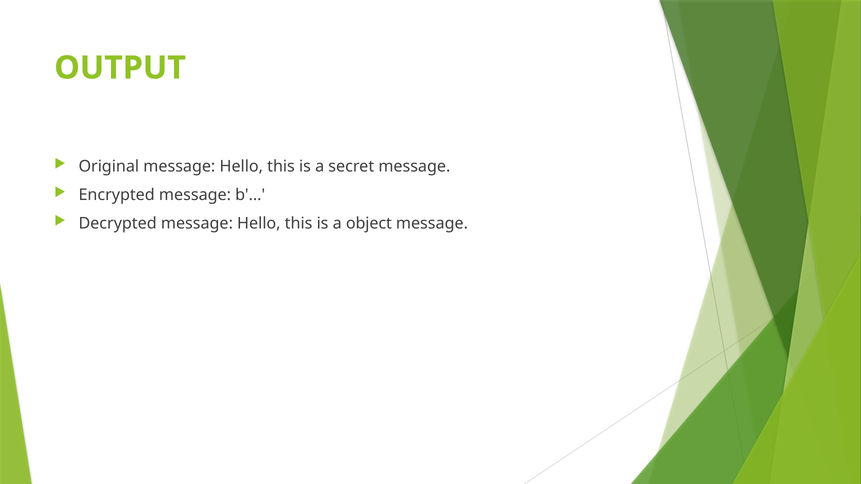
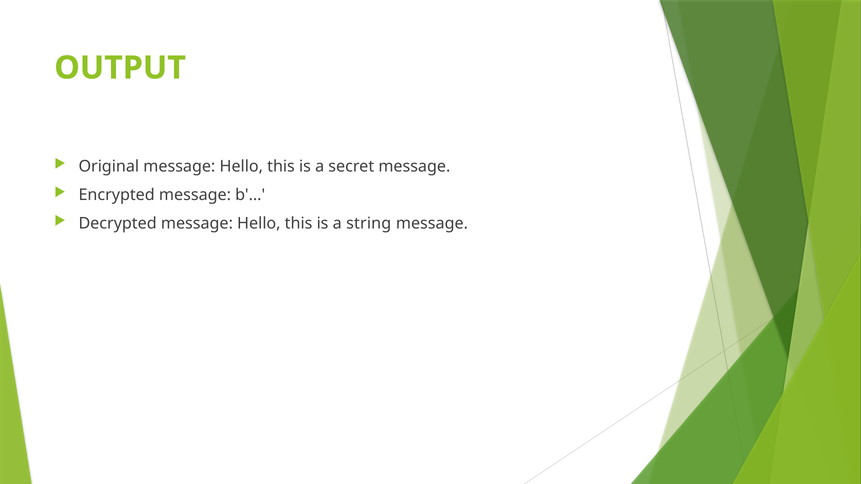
object: object -> string (369, 223)
